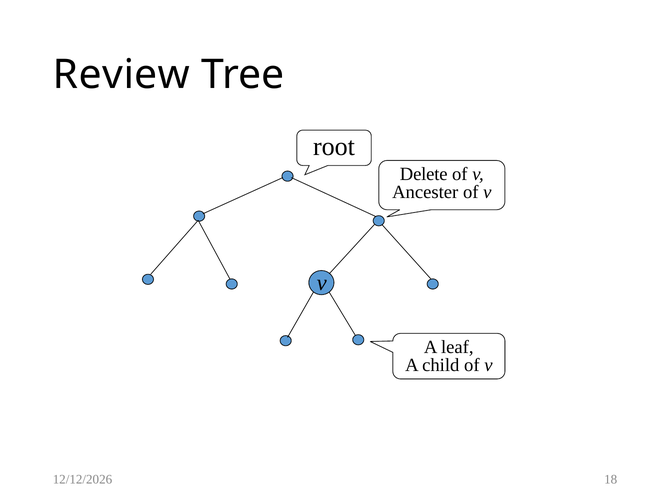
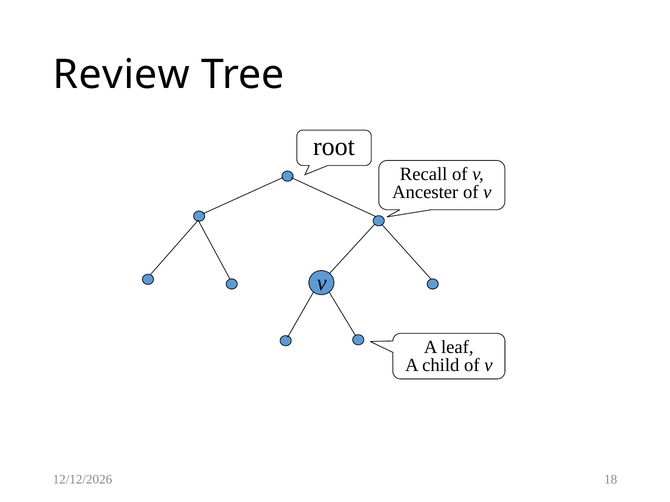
Delete: Delete -> Recall (424, 174)
